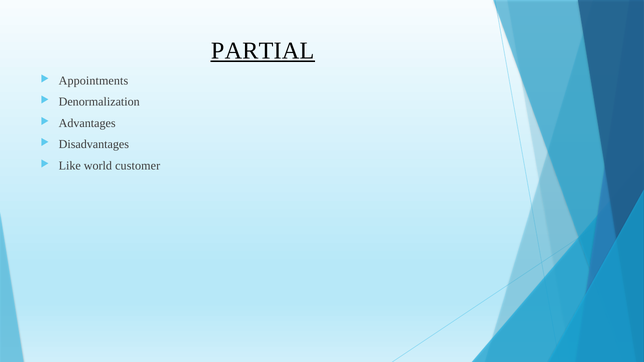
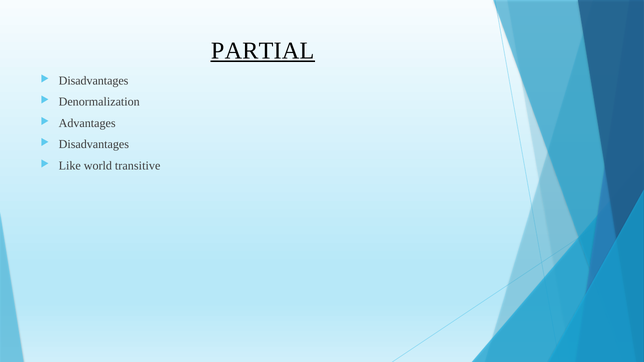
Appointments: Appointments -> Disadvantages (94, 81)
customer: customer -> transitive (138, 166)
